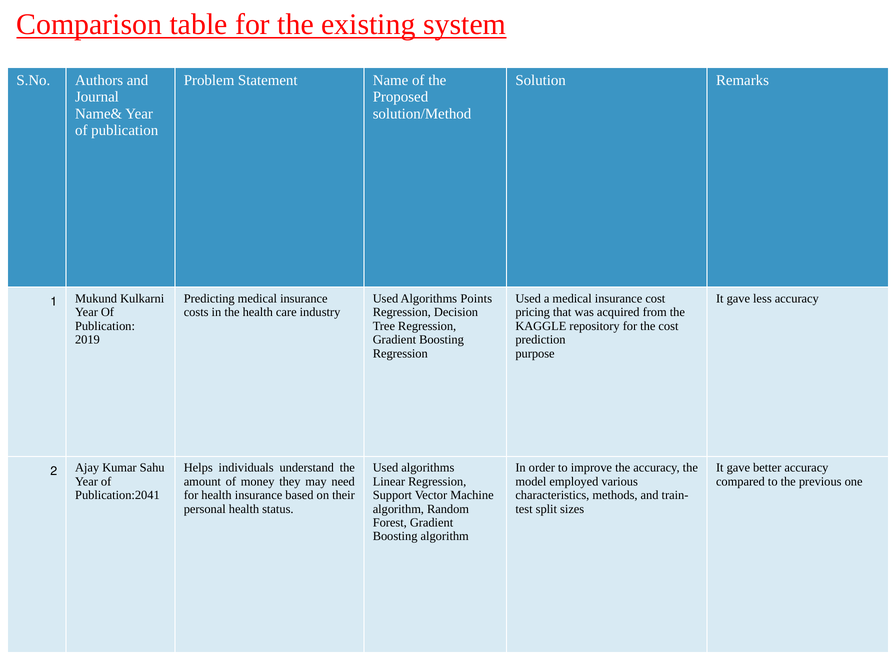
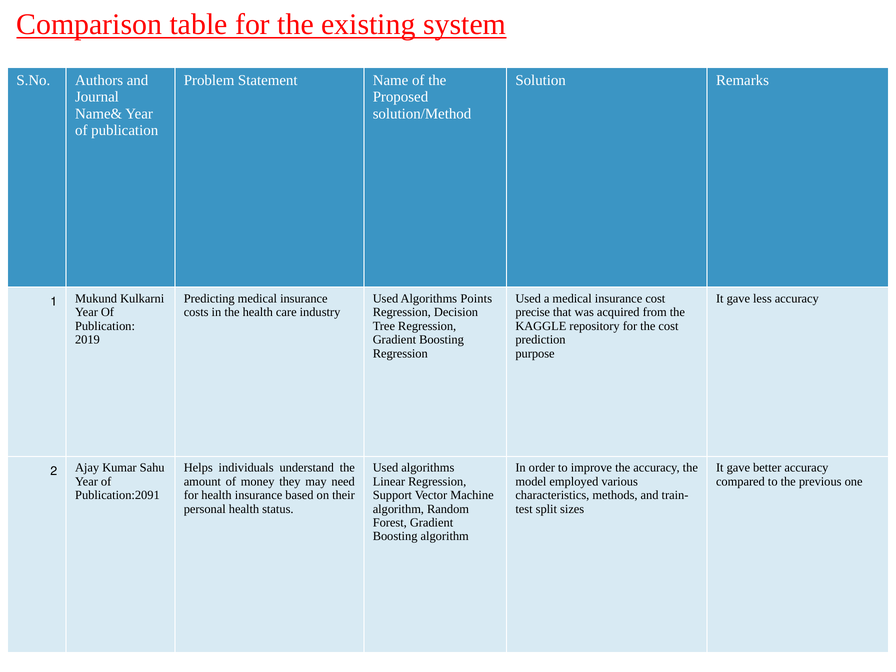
pricing: pricing -> precise (533, 312)
Publication:2041: Publication:2041 -> Publication:2091 (117, 495)
